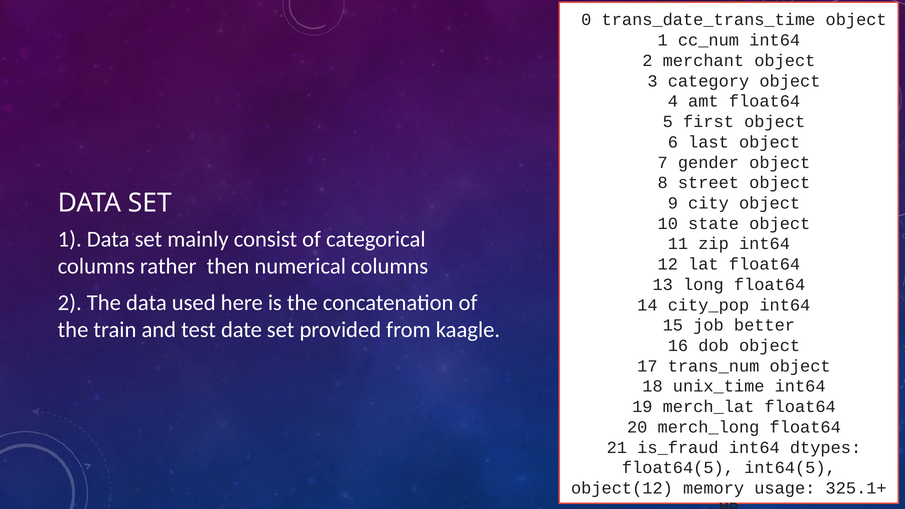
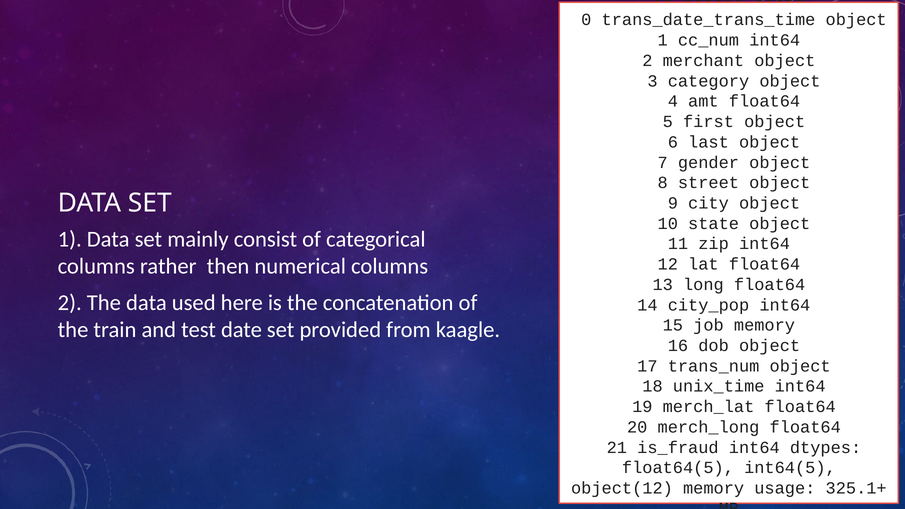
job better: better -> memory (764, 325)
